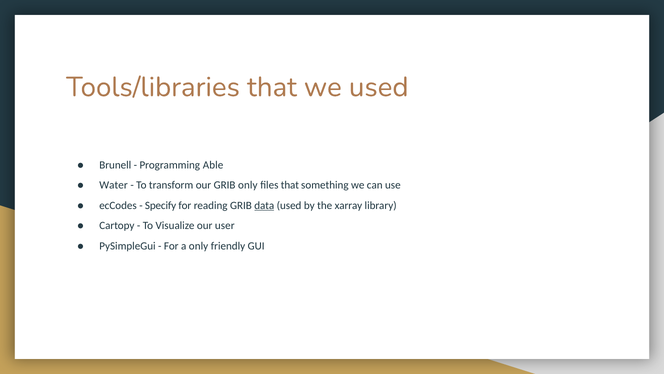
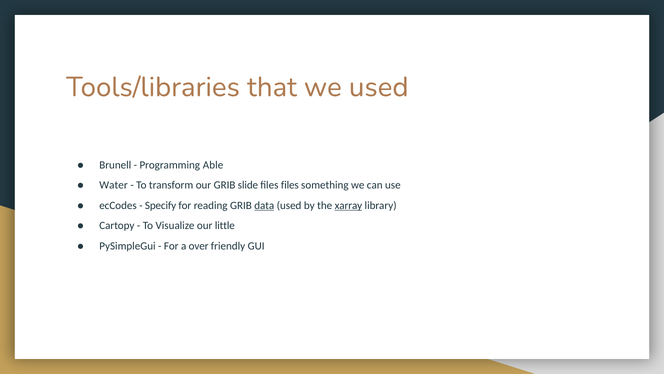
GRIB only: only -> slide (248, 185)
files that: that -> files (290, 185)
xarray underline: none -> present (348, 205)
user: user -> little (225, 226)
a only: only -> over (199, 246)
